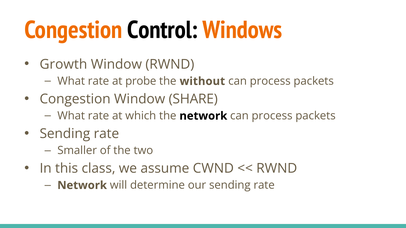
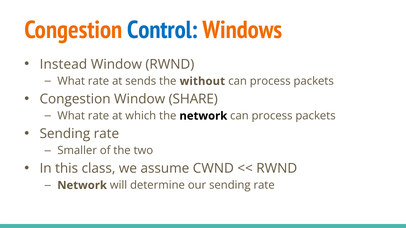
Control colour: black -> blue (163, 30)
Growth: Growth -> Instead (63, 64)
probe: probe -> sends (141, 81)
